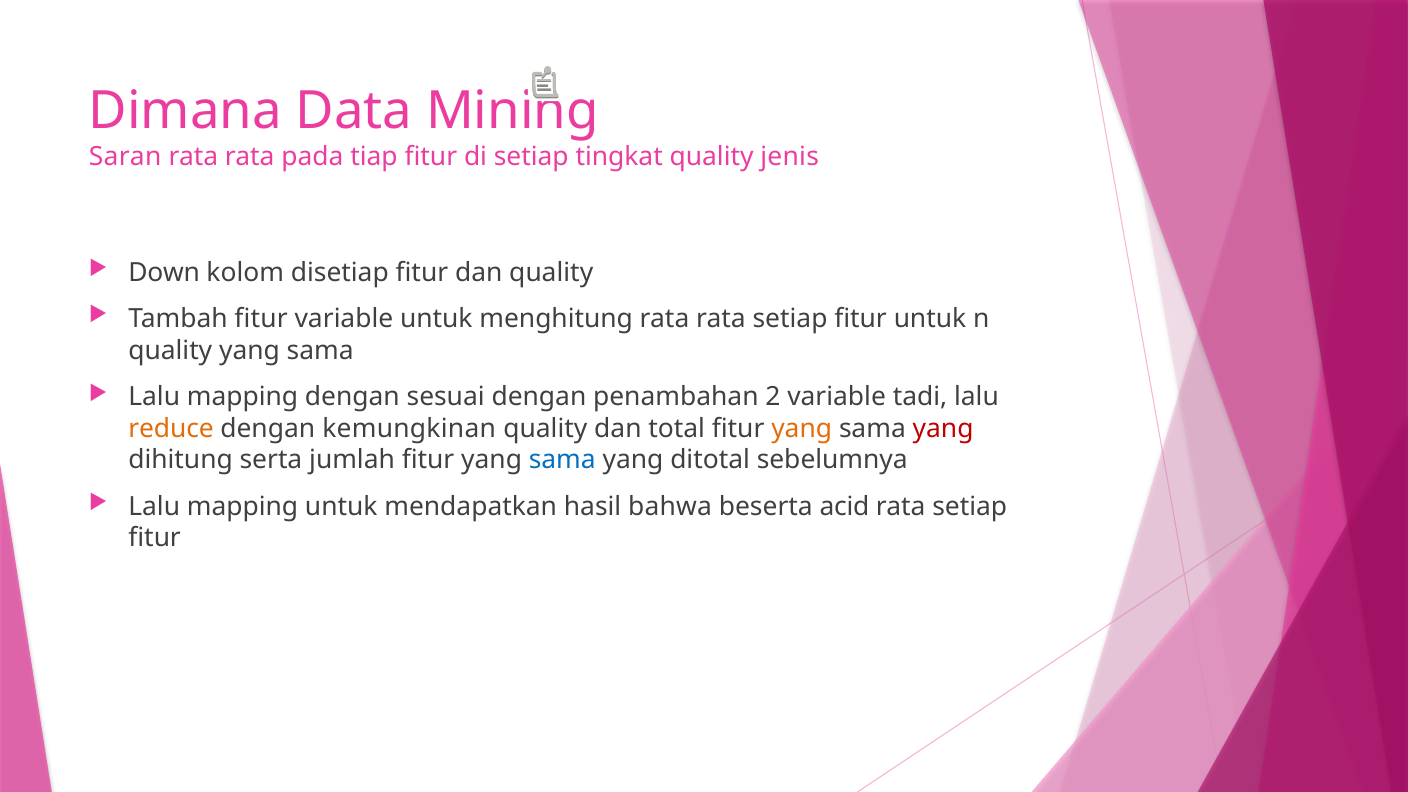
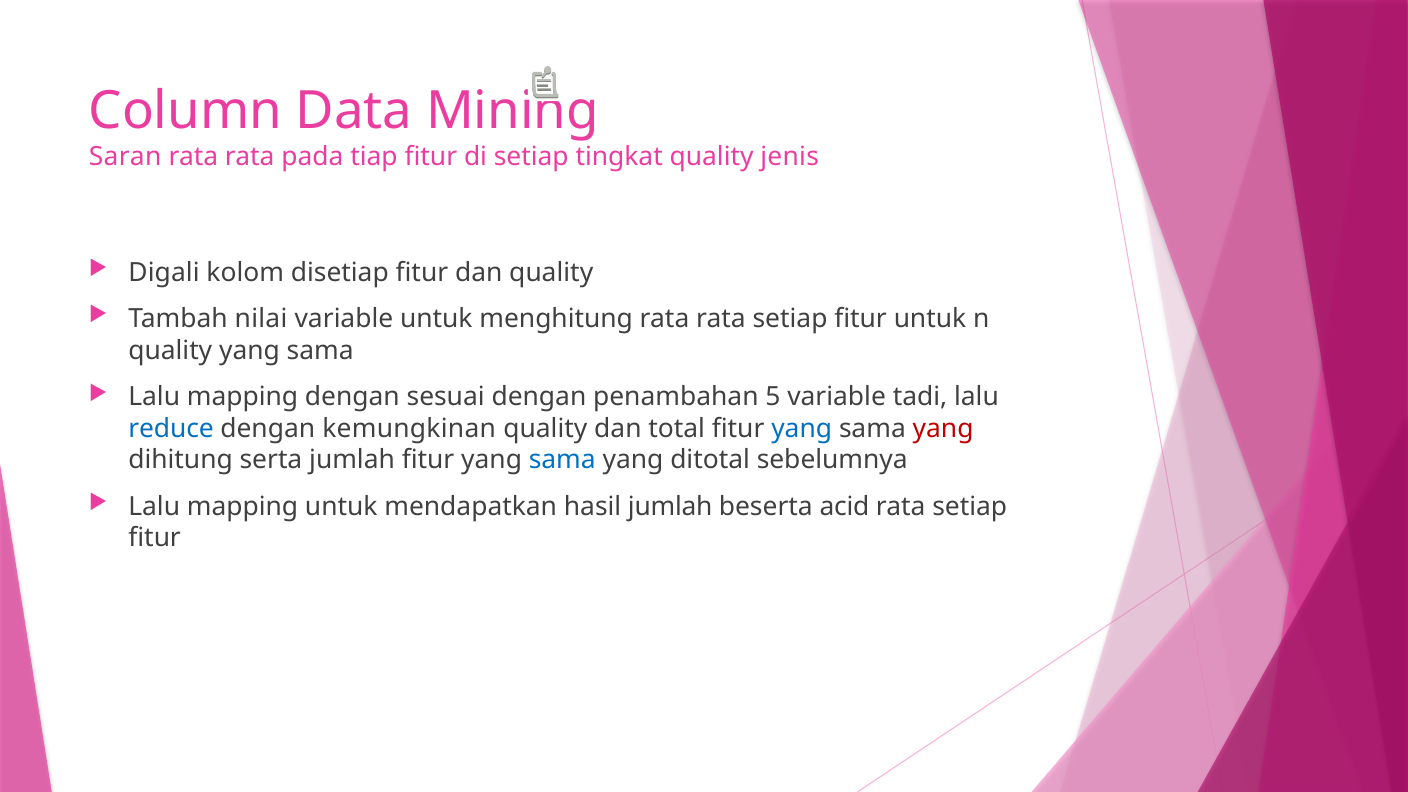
Dimana: Dimana -> Column (185, 111)
Down: Down -> Digali (164, 272)
Tambah fitur: fitur -> nilai (261, 319)
2: 2 -> 5 (773, 397)
reduce colour: orange -> blue (171, 429)
yang colour: orange -> blue (802, 429)
hasil bahwa: bahwa -> jumlah (670, 507)
